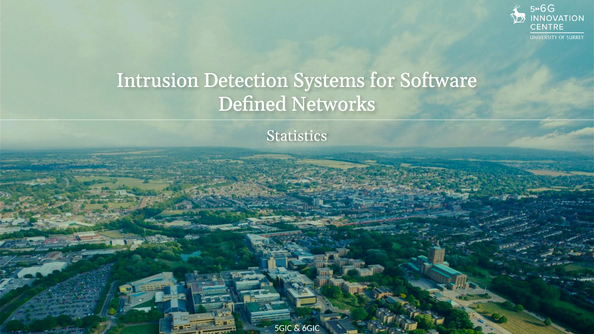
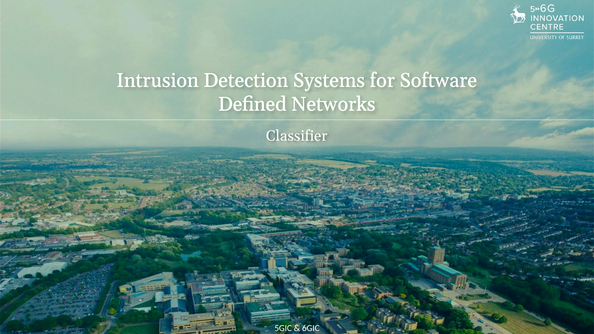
Statistics: Statistics -> Classifier (297, 136)
